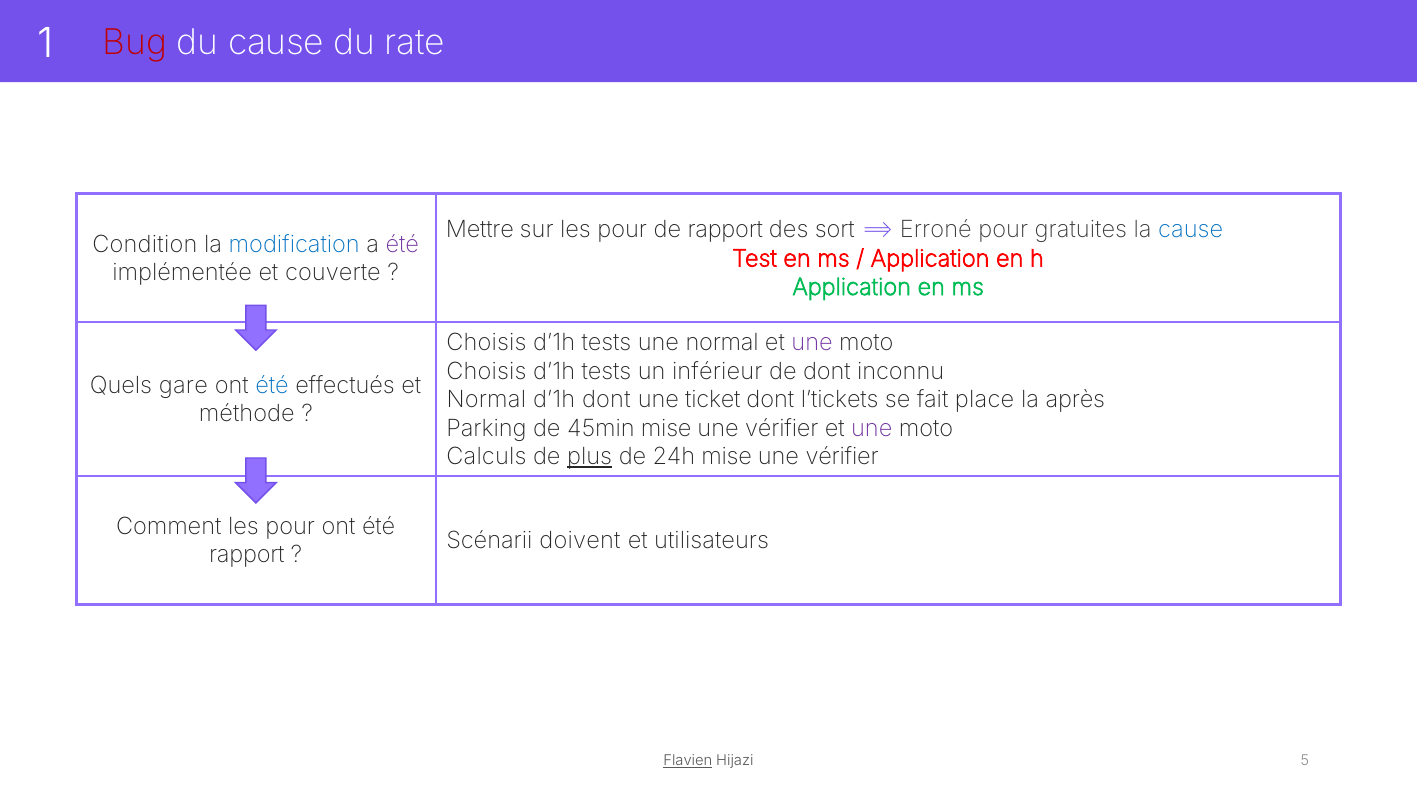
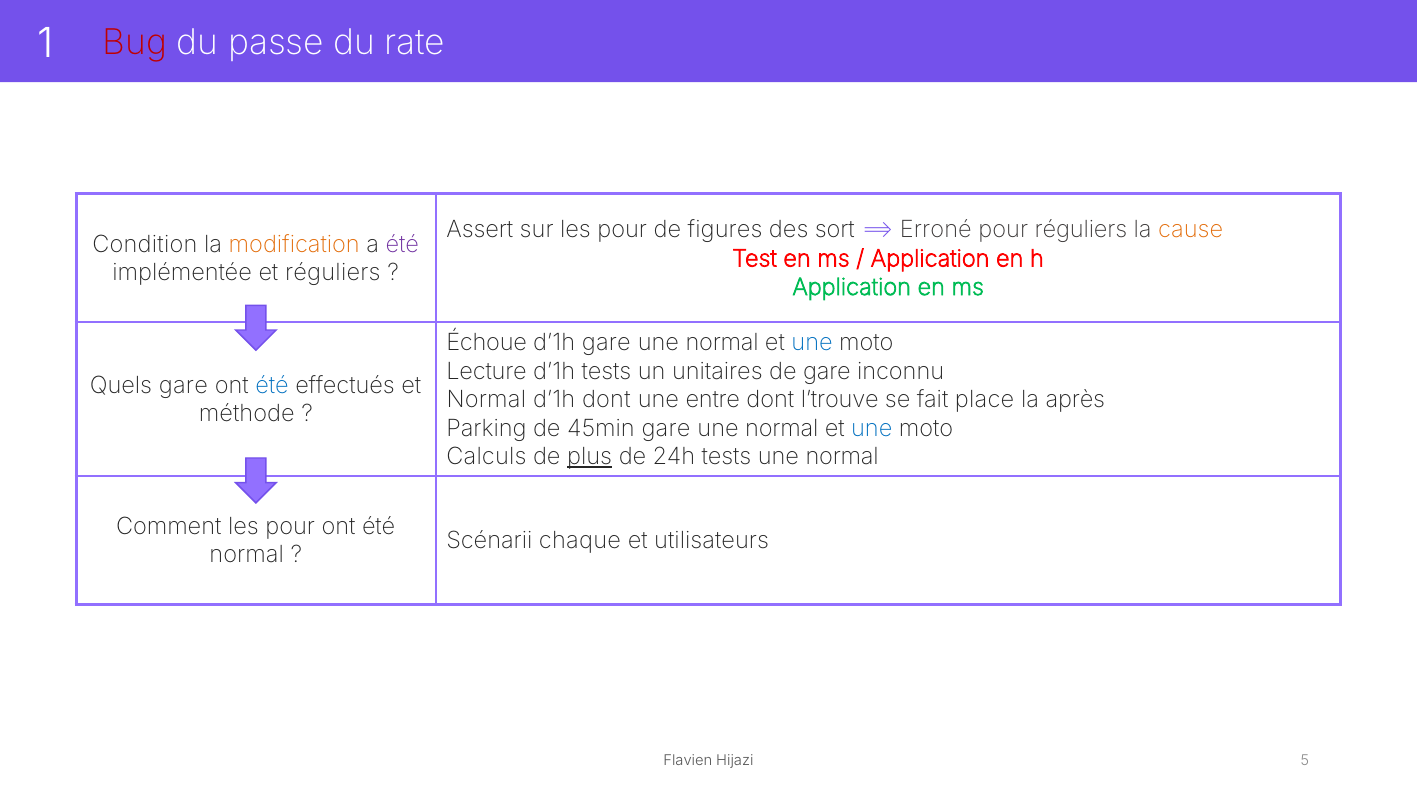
du cause: cause -> passe (276, 43)
Mettre: Mettre -> Assert (480, 230)
de rapport: rapport -> figures (725, 230)
pour gratuites: gratuites -> réguliers (1081, 230)
cause colour: blue -> orange (1191, 230)
modification colour: blue -> orange (294, 244)
et couverte: couverte -> réguliers (333, 273)
Choisis: Choisis -> Échoue (487, 343)
tests: tests -> gare (606, 343)
une colour: purple -> blue (812, 343)
Choisis: Choisis -> Lecture (487, 371)
inférieur: inférieur -> unitaires (717, 371)
de dont: dont -> gare (827, 371)
ticket: ticket -> entre (713, 400)
l’tickets: l’tickets -> l’trouve (840, 400)
45min mise: mise -> gare (666, 428)
vérifier: vérifier -> normal (782, 428)
une colour: purple -> blue (872, 428)
24h mise: mise -> tests (727, 457)
vérifier: vérifier -> normal (842, 457)
doivent: doivent -> chaque (580, 541)
rapport: rapport -> normal (247, 555)
Flavien underline: present -> none (688, 761)
